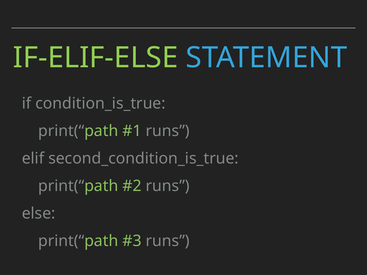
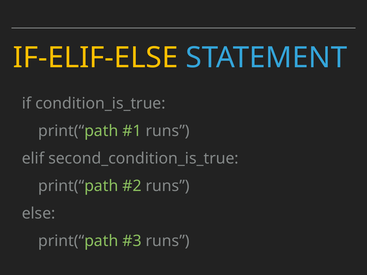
IF-ELIF-ELSE colour: light green -> yellow (96, 58)
